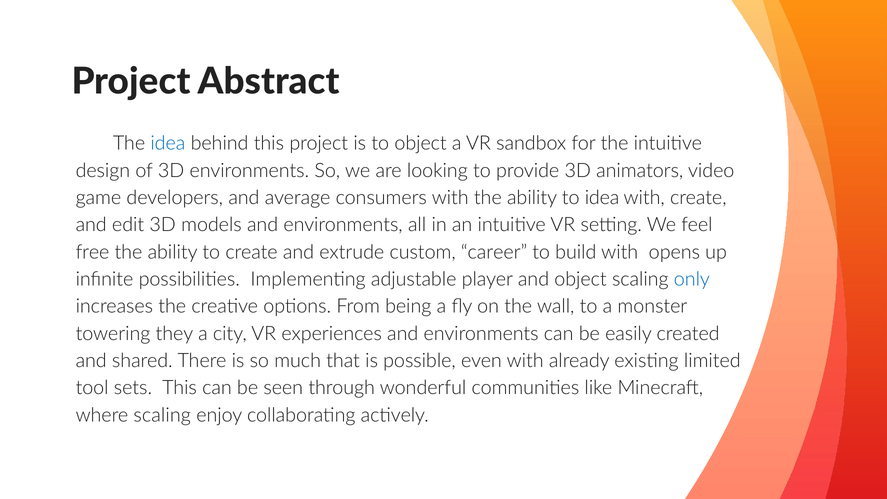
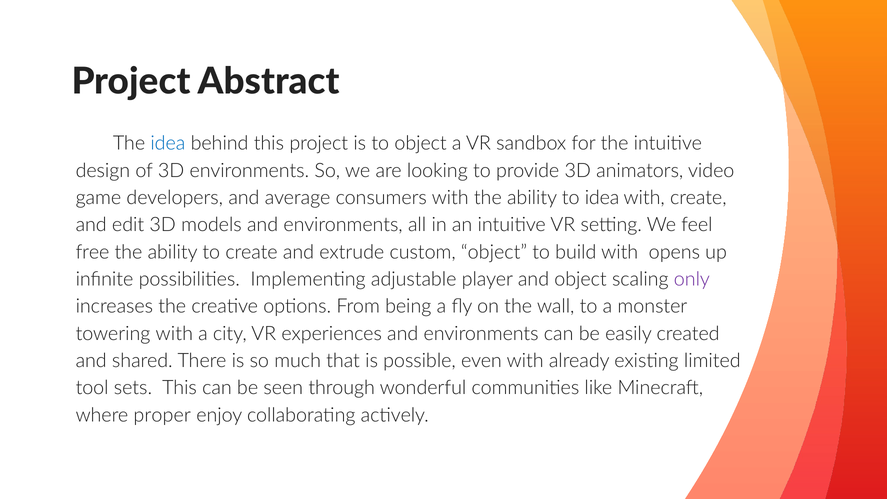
custom career: career -> object (494, 252)
only colour: blue -> purple (692, 279)
towering they: they -> with (174, 334)
where scaling: scaling -> proper (162, 415)
